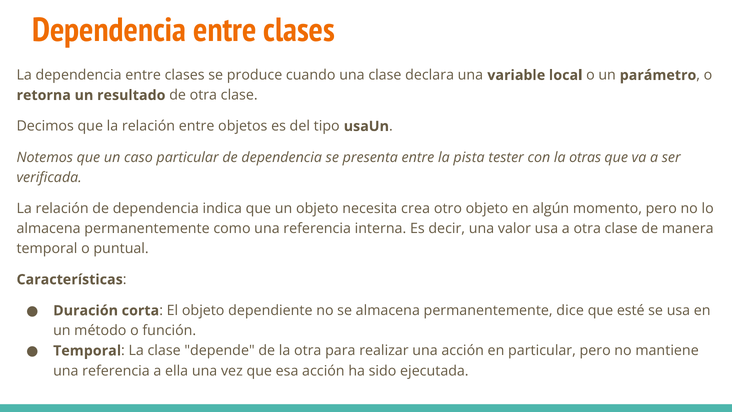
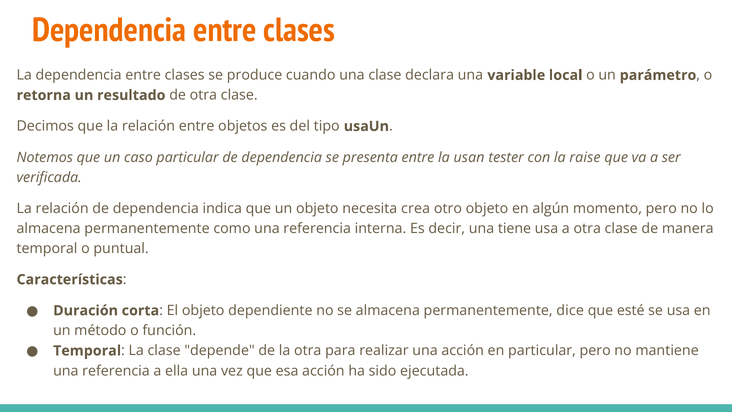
pista: pista -> usan (469, 157)
otras: otras -> raise (585, 157)
valor: valor -> tiene (514, 228)
